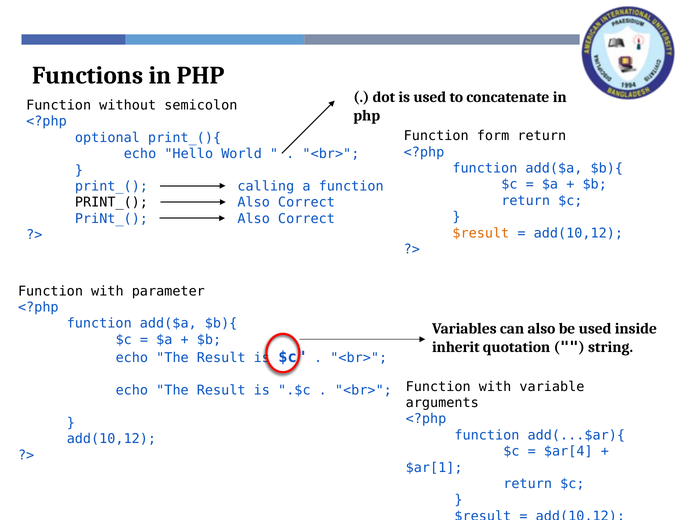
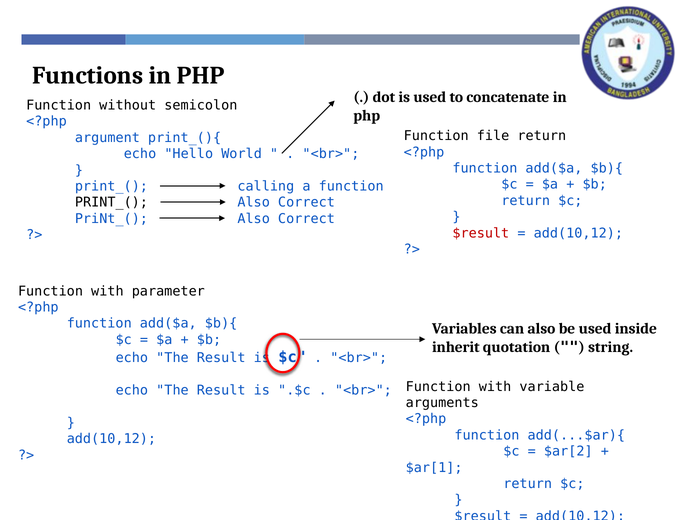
form: form -> file (493, 136)
optional: optional -> argument (107, 138)
$result colour: orange -> red (481, 233)
$ar[4: $ar[4 -> $ar[2 (568, 451)
